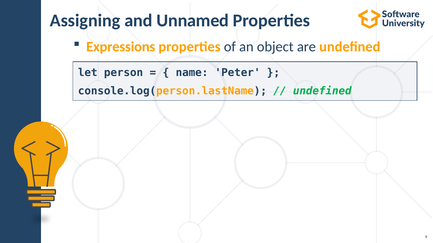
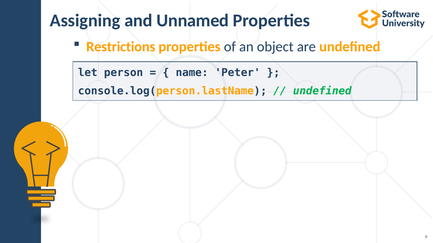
Expressions: Expressions -> Restrictions (121, 47)
